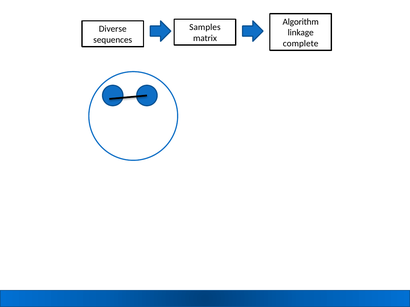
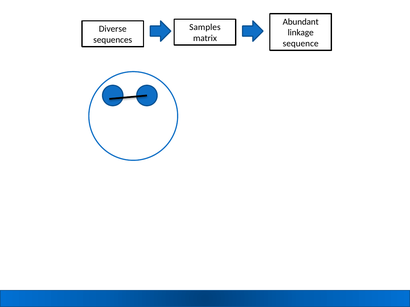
Algorithm: Algorithm -> Abundant (301, 22)
complete: complete -> sequence (301, 44)
